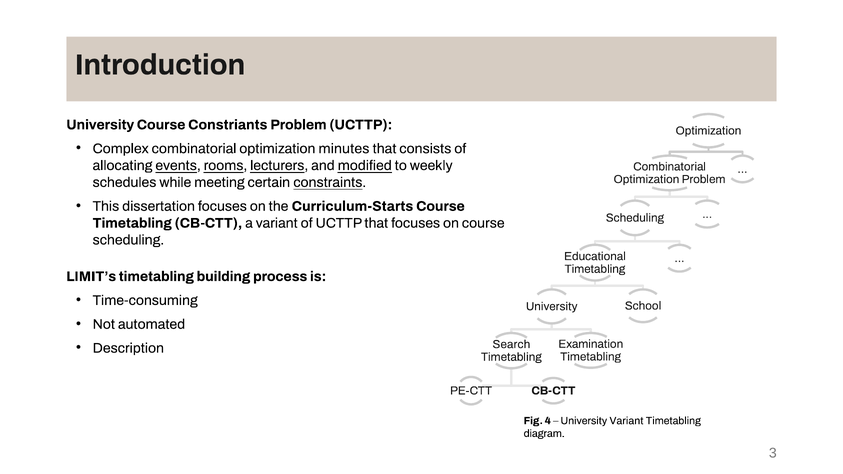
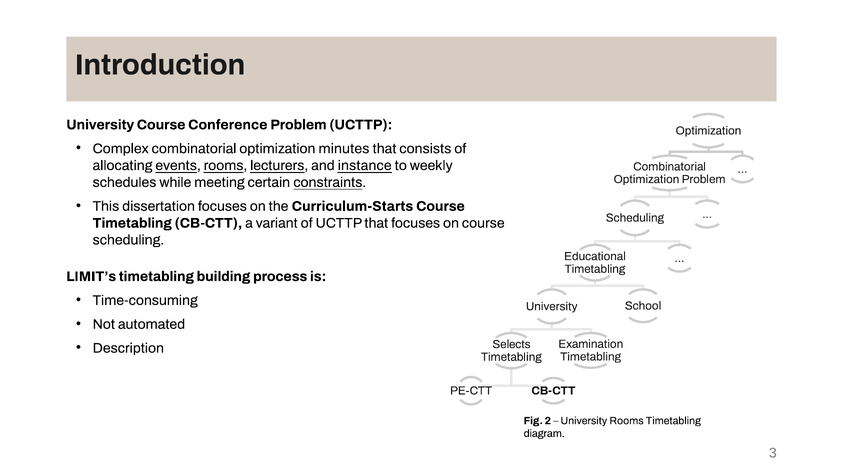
Constriants: Constriants -> Conference (228, 125)
modified: modified -> instance (365, 165)
Search: Search -> Selects (511, 344)
4: 4 -> 2 (548, 421)
University Variant: Variant -> Rooms (627, 421)
